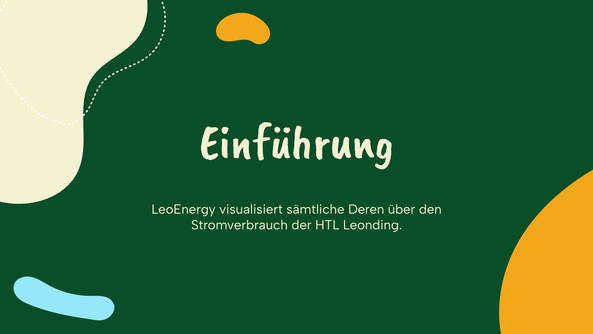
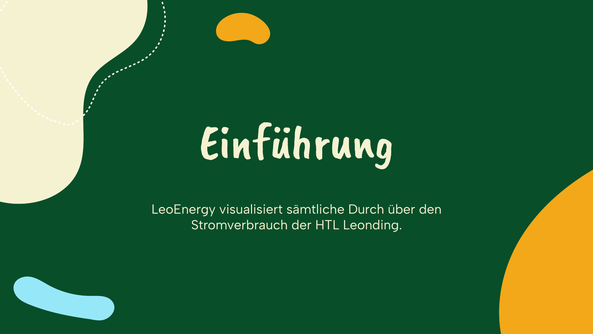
Deren: Deren -> Durch (366, 209)
